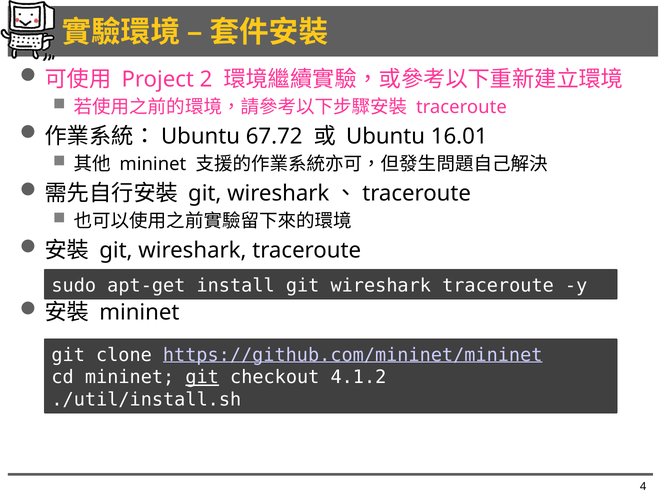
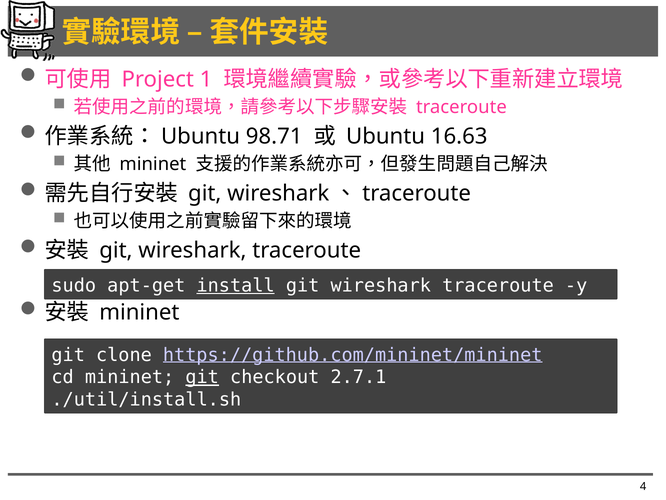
2: 2 -> 1 (206, 79)
67.72: 67.72 -> 98.71 (274, 136)
16.01: 16.01 -> 16.63 (459, 136)
install underline: none -> present (236, 285)
4.1.2: 4.1.2 -> 2.7.1 (358, 377)
